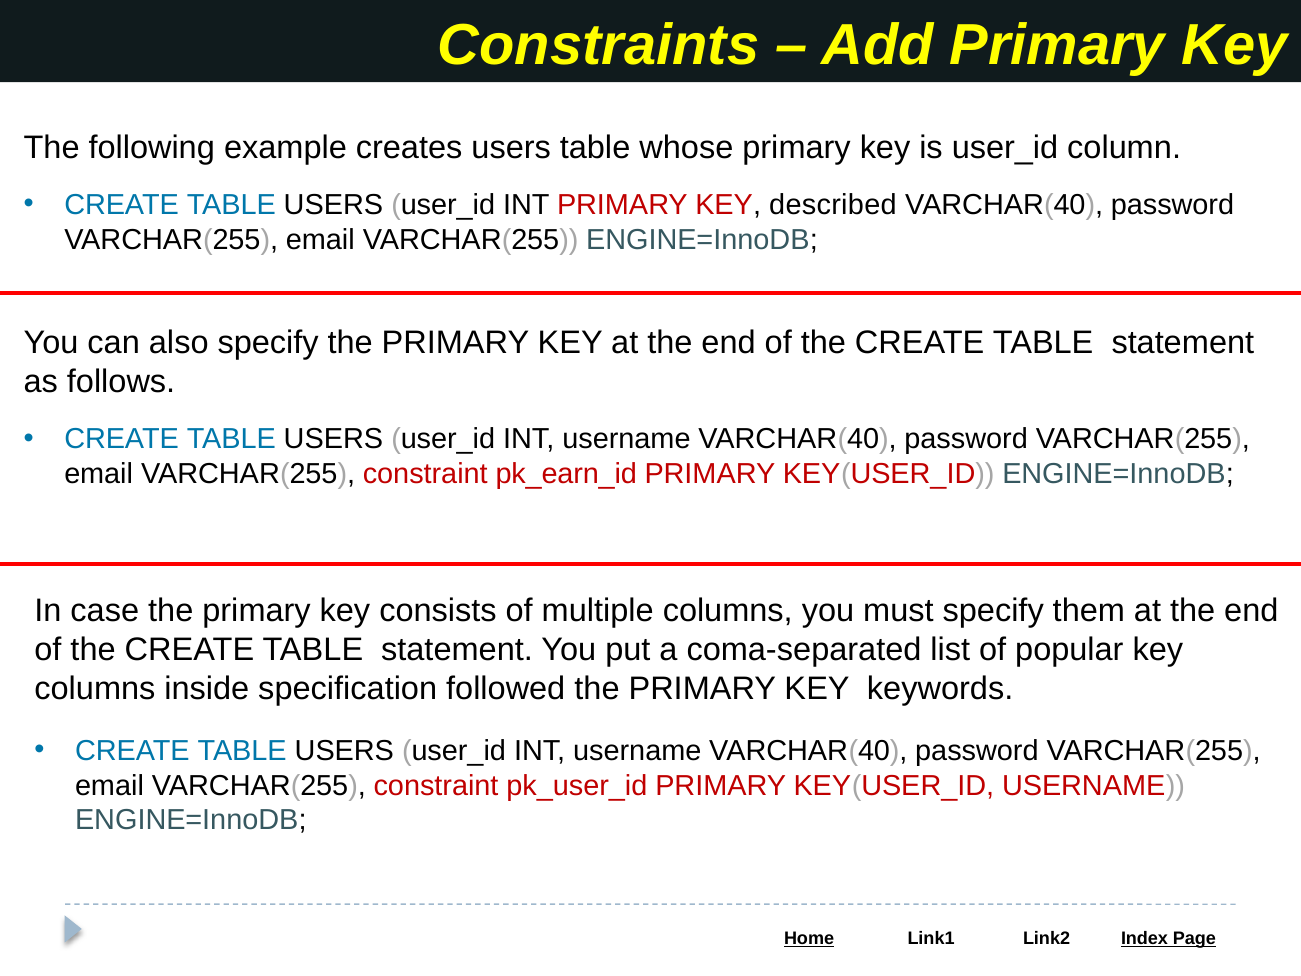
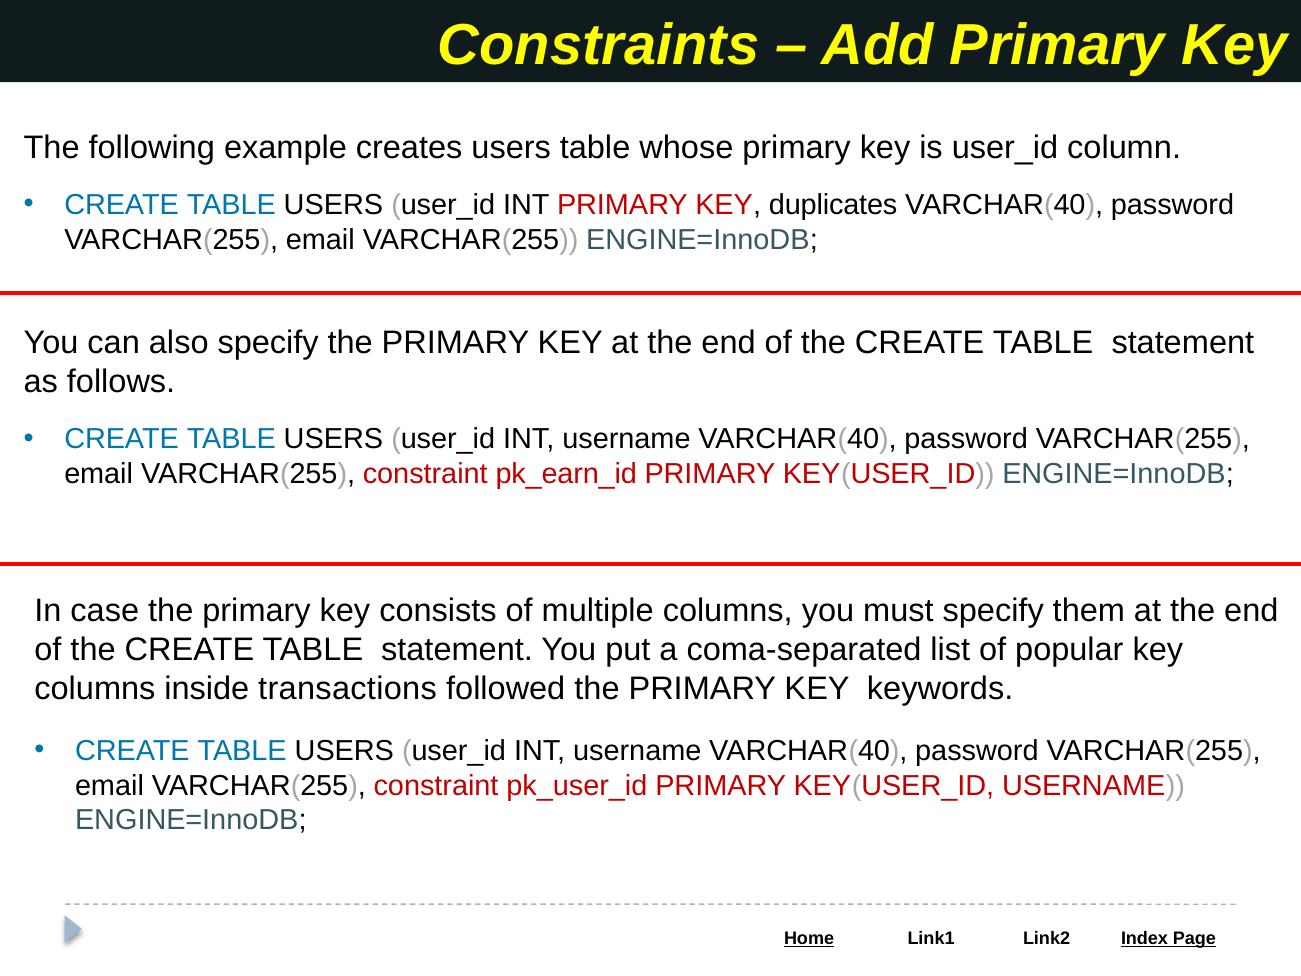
described: described -> duplicates (833, 205)
specification: specification -> transactions (348, 689)
